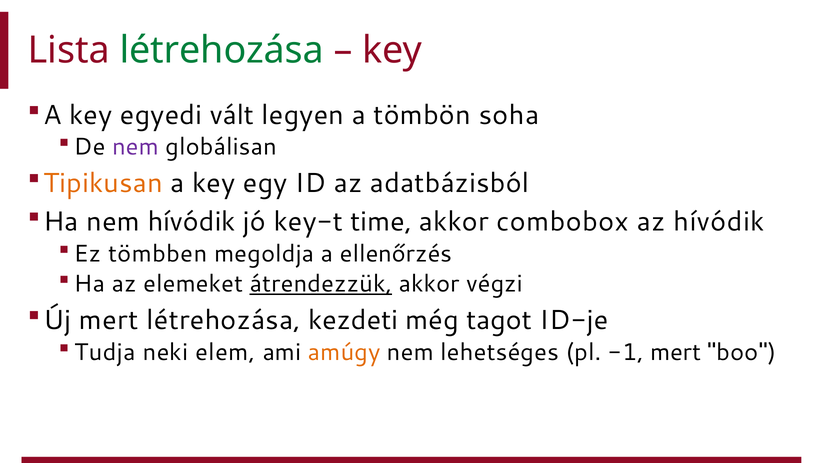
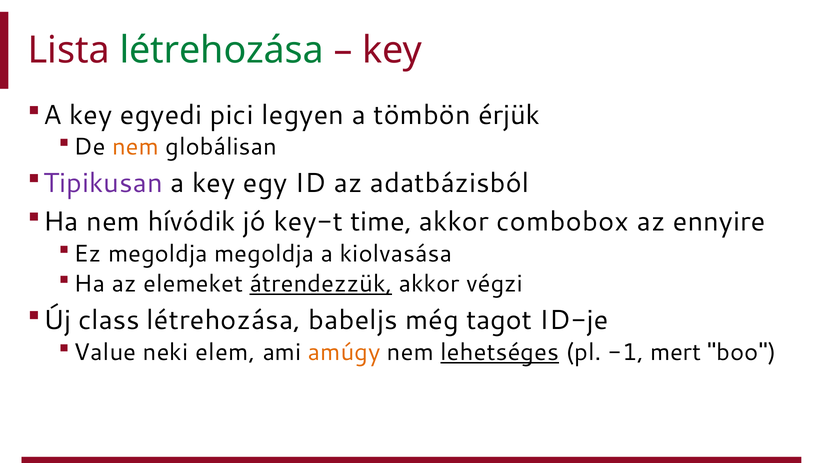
vált: vált -> pici (232, 115)
soha: soha -> érjük (509, 115)
nem colour: purple -> orange (136, 147)
Tipikusan colour: orange -> purple (103, 183)
az hívódik: hívódik -> ennyire (719, 221)
Ez tömbben: tömbben -> megoldja (158, 253)
ellenőrzés: ellenőrzés -> kiolvasása (396, 253)
Új mert: mert -> class (109, 320)
kezdeti: kezdeti -> babeljs (353, 320)
Tudja: Tudja -> Value (105, 352)
lehetséges underline: none -> present (500, 352)
